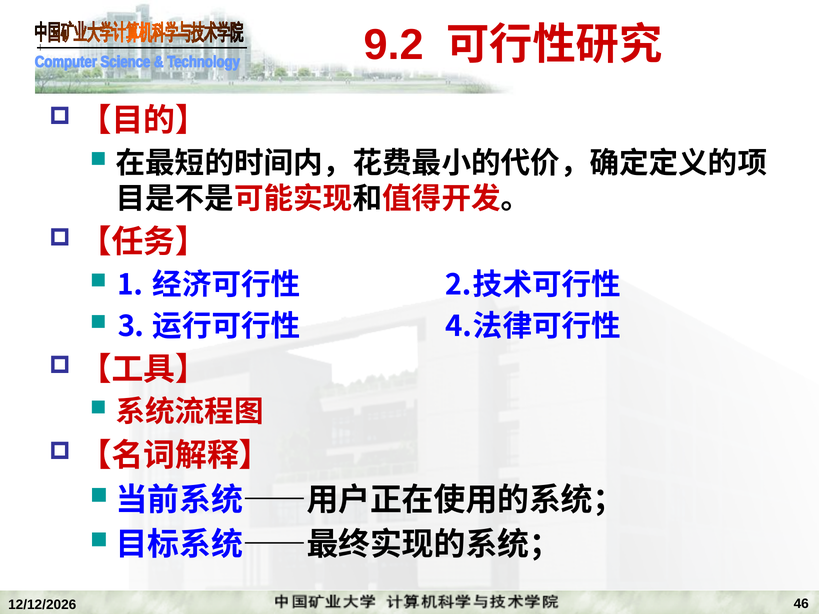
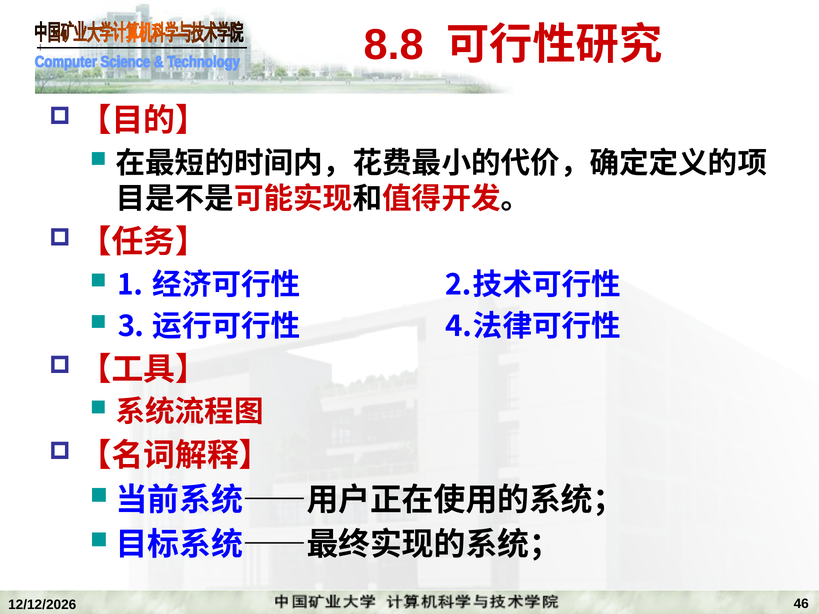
9.2: 9.2 -> 8.8 (394, 45)
